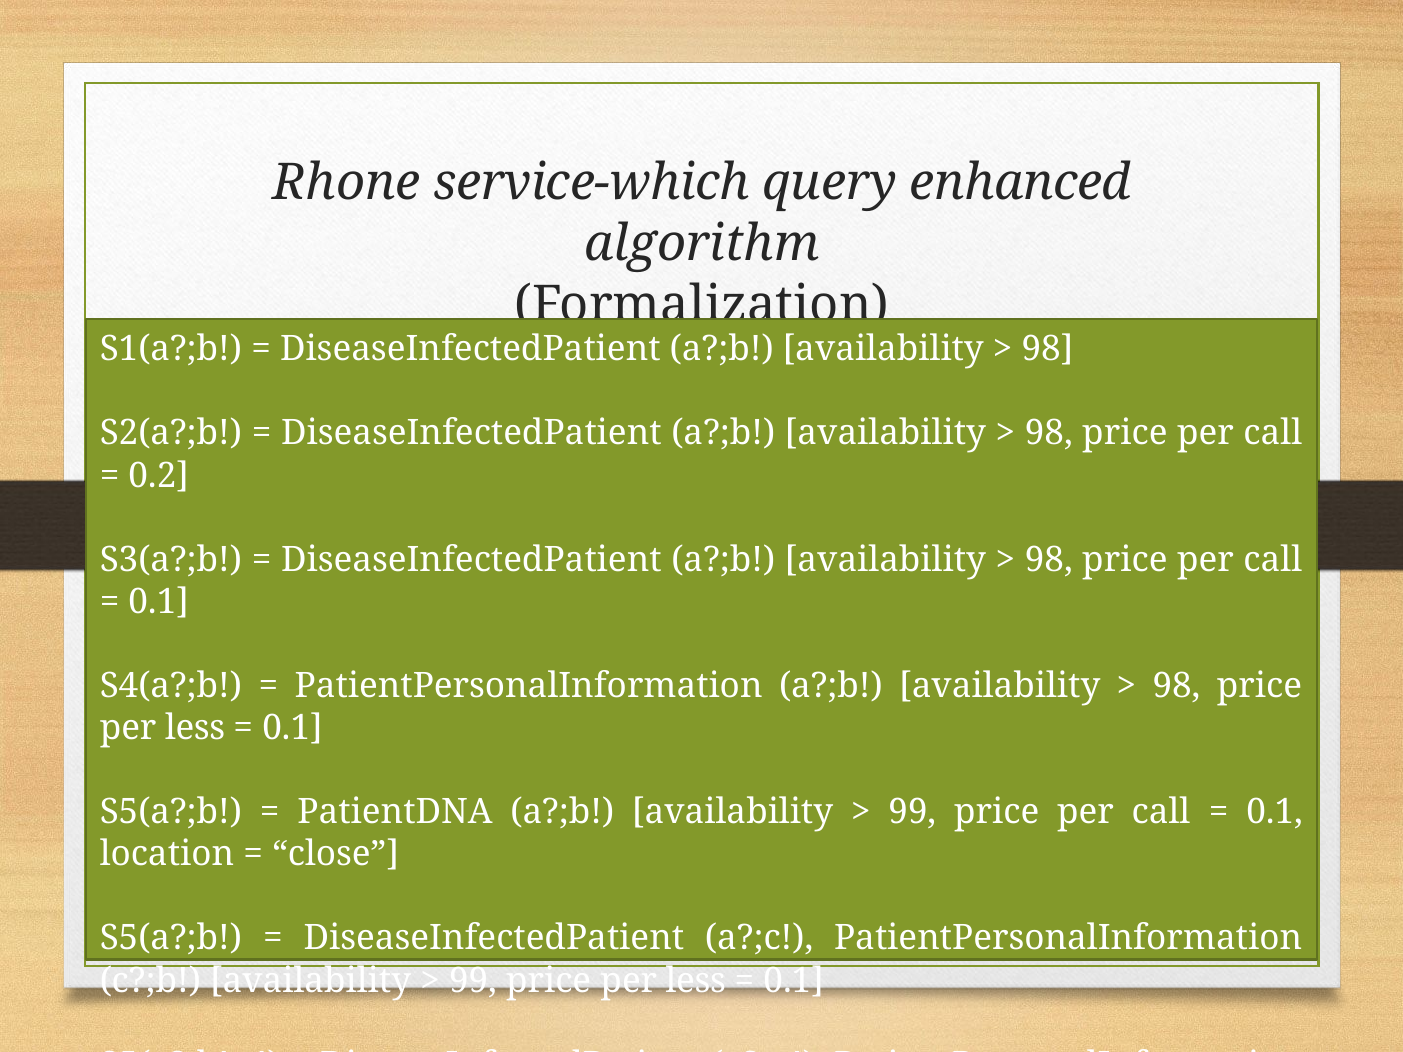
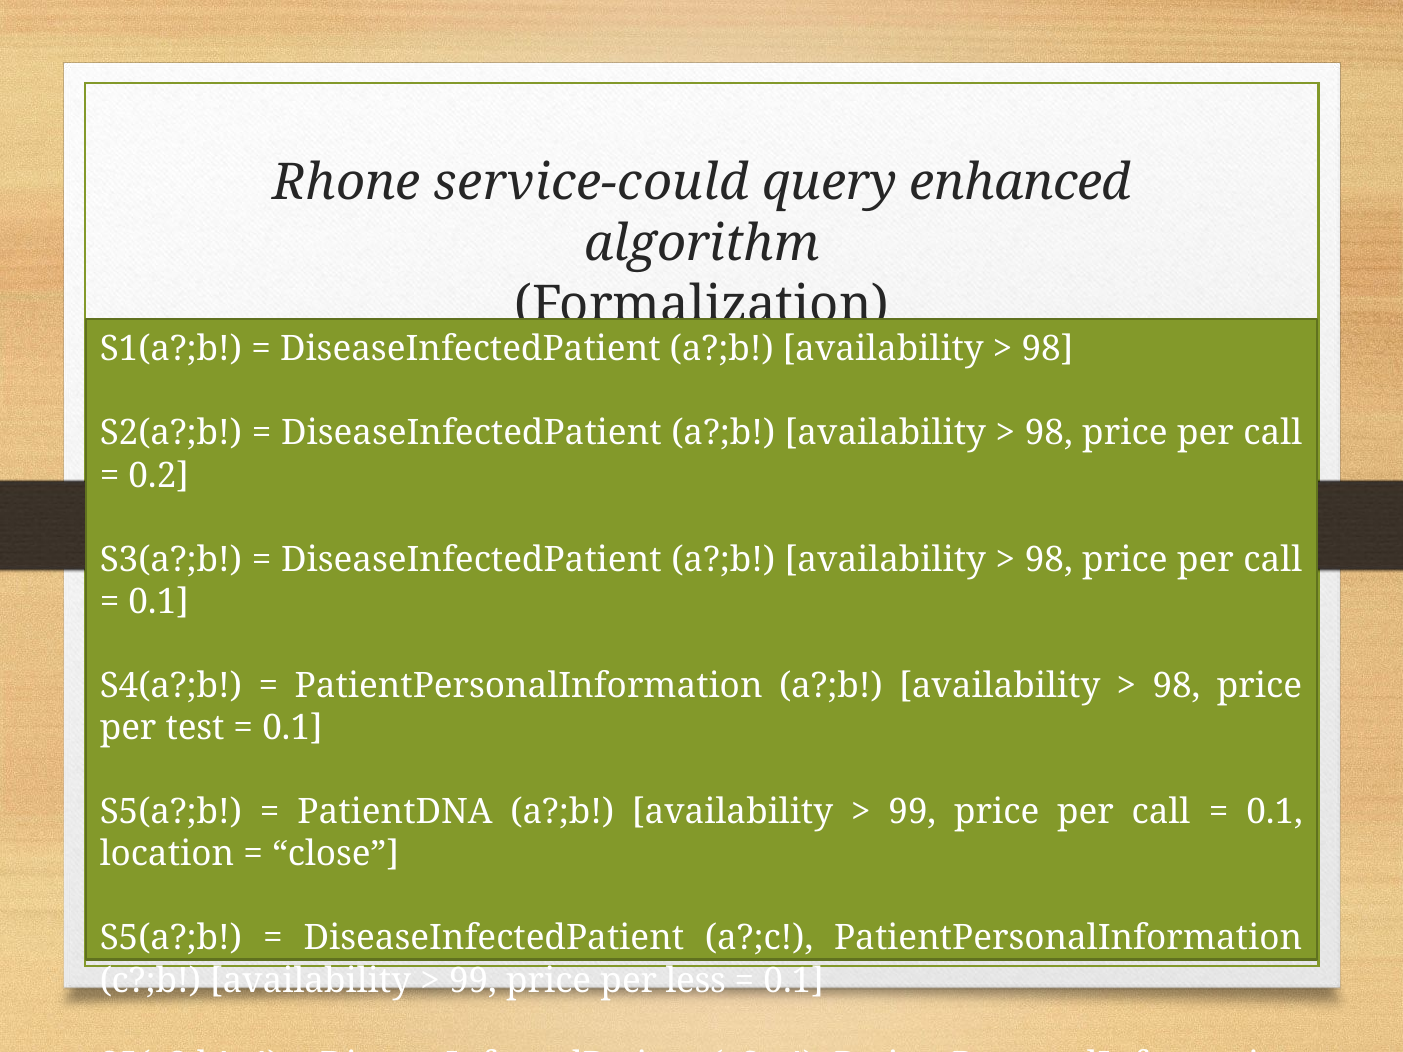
service-which: service-which -> service-could (591, 183)
less: less -> test (195, 728)
